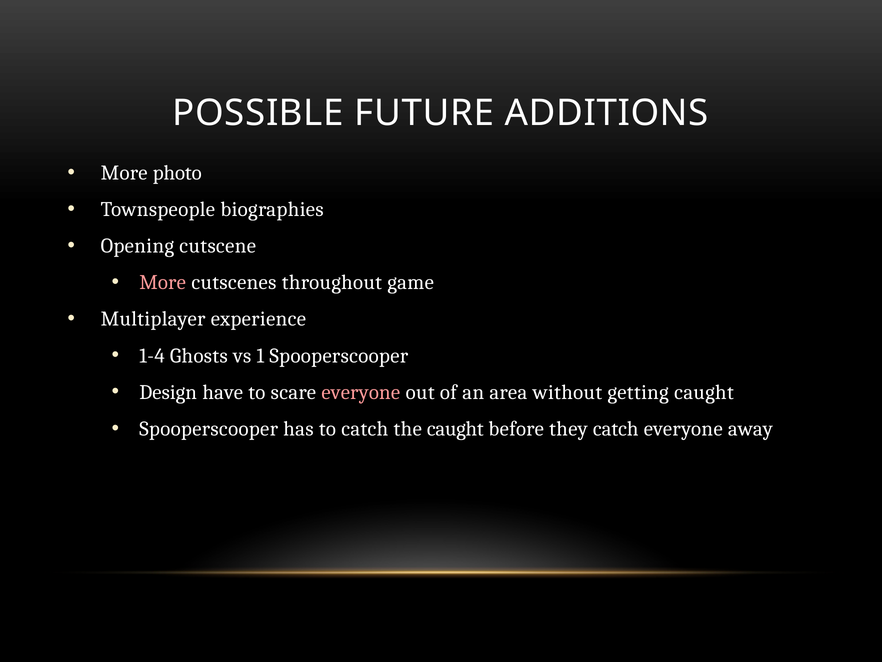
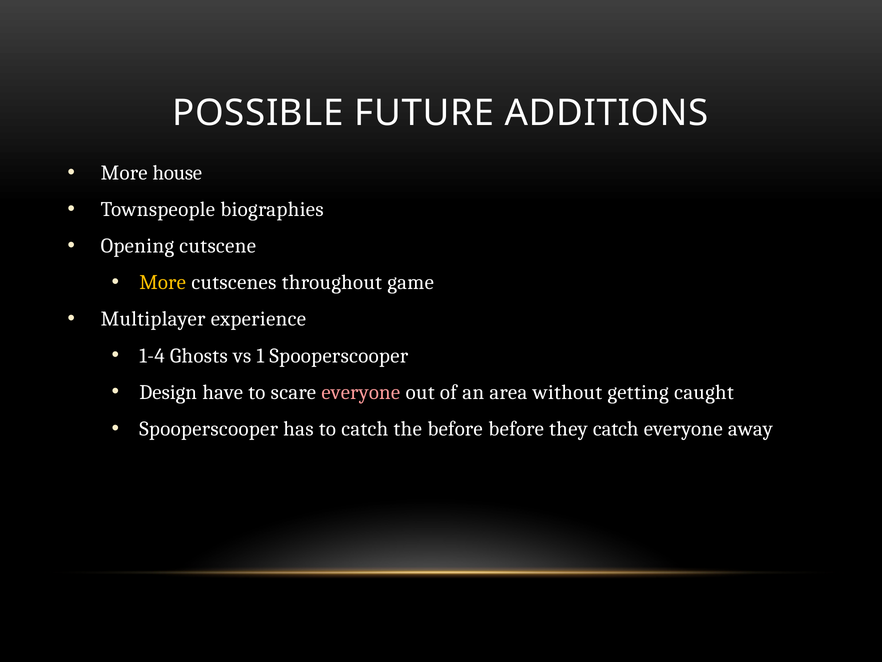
photo: photo -> house (177, 173)
More colour: pink -> yellow (163, 282)
the caught: caught -> before (455, 428)
